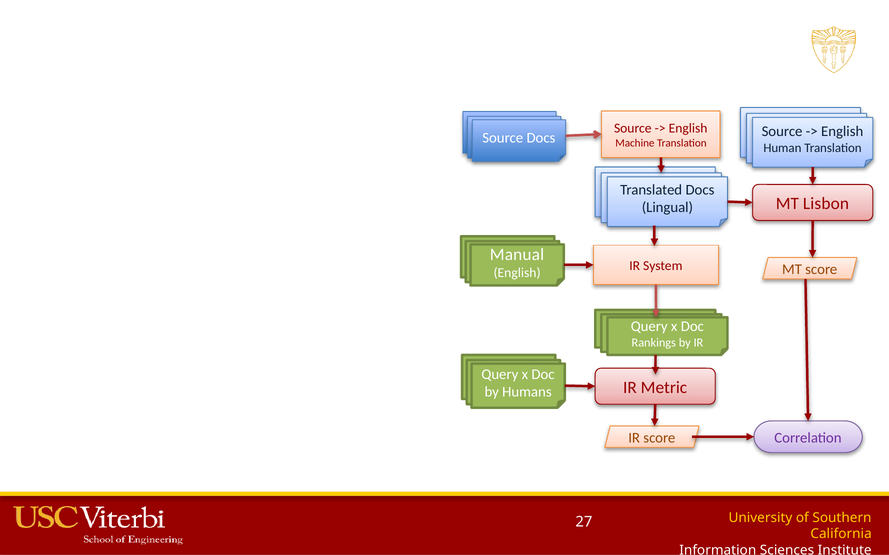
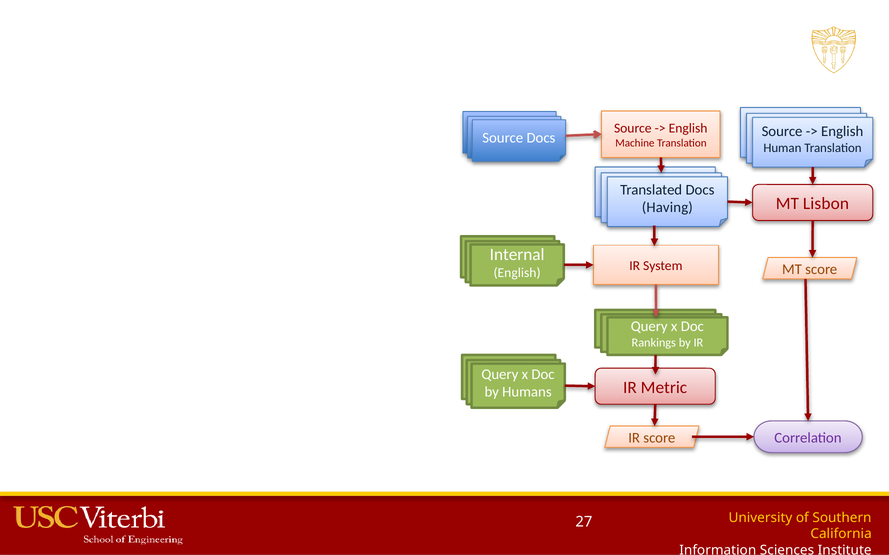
Lingual: Lingual -> Having (667, 208)
Manual: Manual -> Internal (517, 255)
